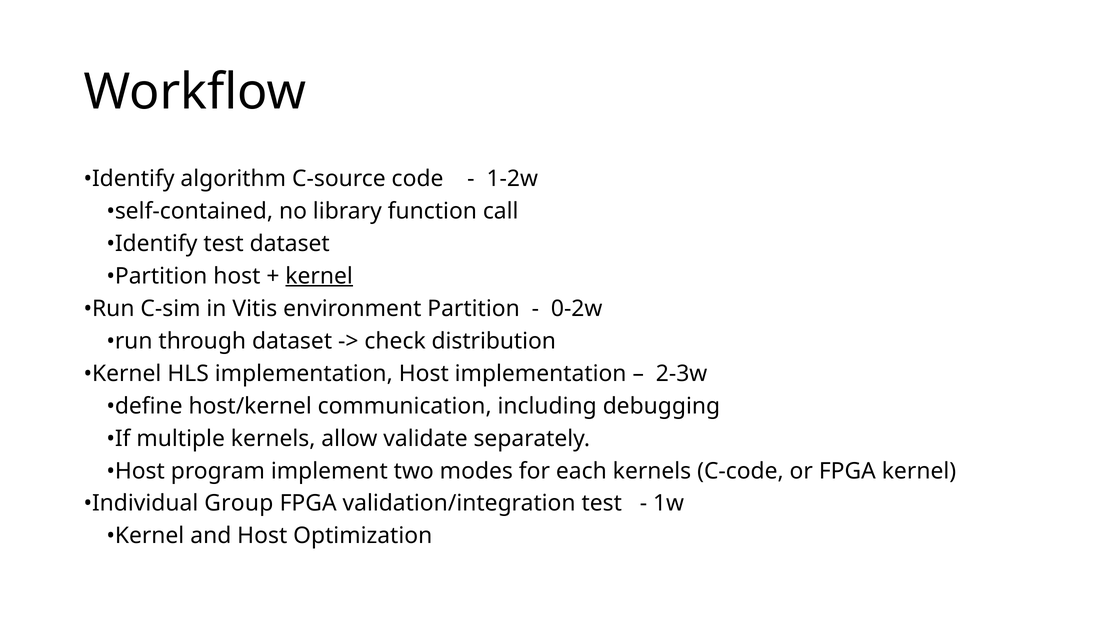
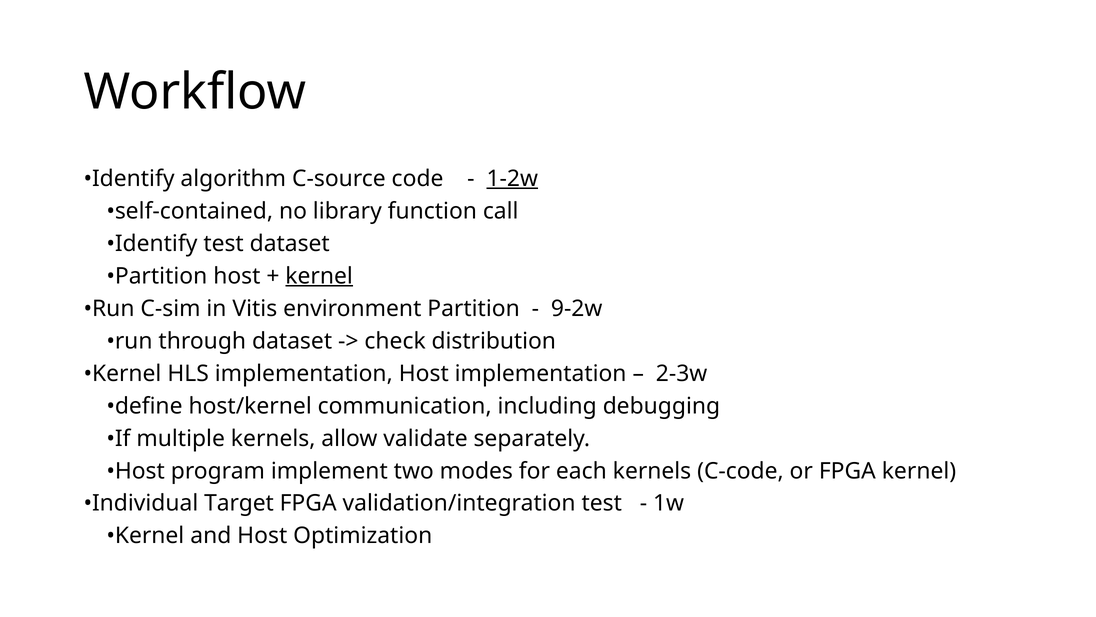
1-2w underline: none -> present (512, 178)
0-2w: 0-2w -> 9-2w (577, 308)
Group: Group -> Target (239, 503)
